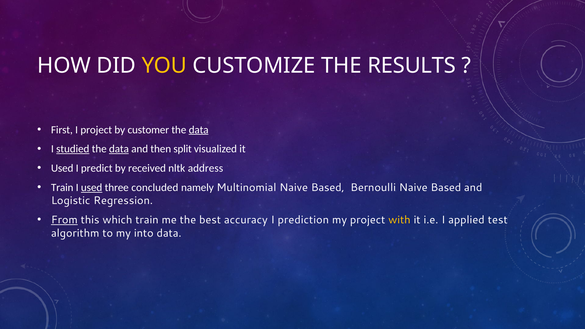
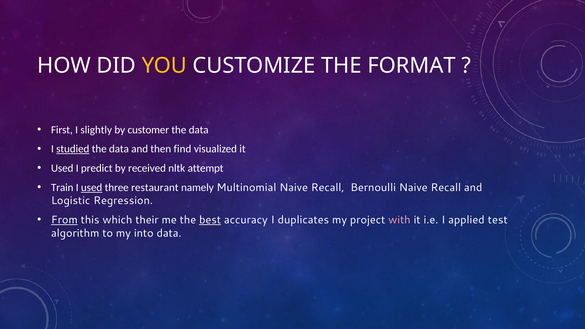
RESULTS: RESULTS -> FORMAT (412, 66)
I project: project -> slightly (96, 130)
data underline: present -> none (199, 130)
data underline: present -> none (119, 149)
split: split -> find (182, 149)
address: address -> attempt (206, 168)
concluded: concluded -> restaurant (155, 188)
Multinomial Naive Based: Based -> Recall (328, 188)
Bernoulli Naive Based: Based -> Recall (446, 188)
which train: train -> their (147, 220)
best underline: none -> present (210, 220)
prediction: prediction -> duplicates (303, 220)
with colour: yellow -> pink (399, 220)
